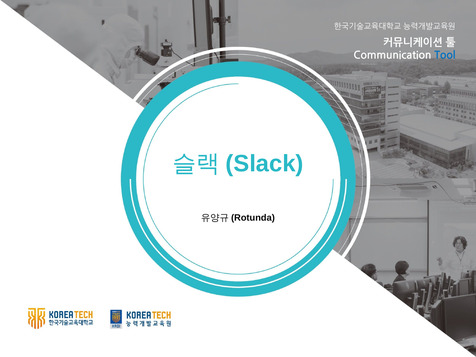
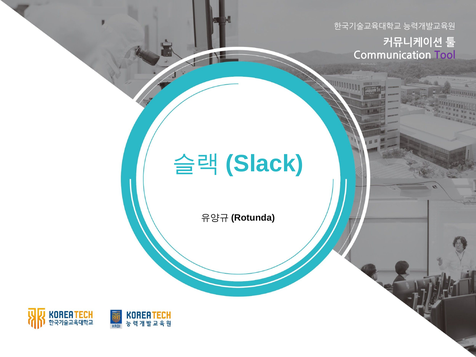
Tool colour: blue -> purple (445, 55)
